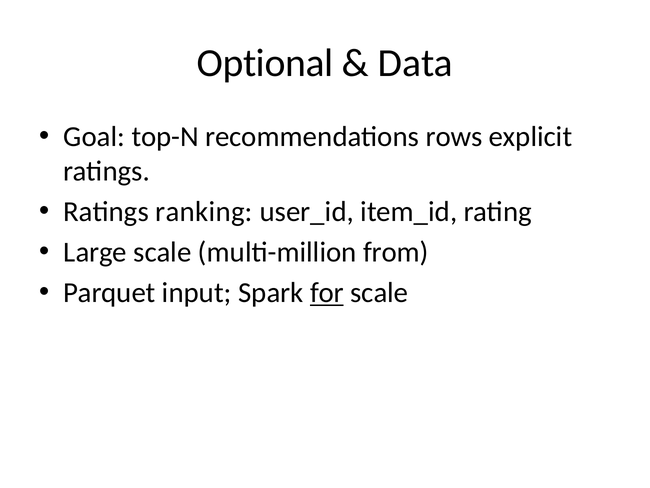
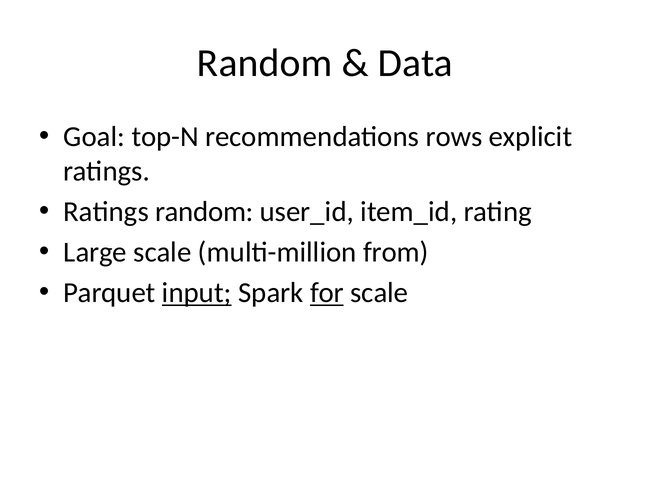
Optional: Optional -> Random (265, 63)
Ratings ranking: ranking -> random (204, 211)
input underline: none -> present (197, 292)
